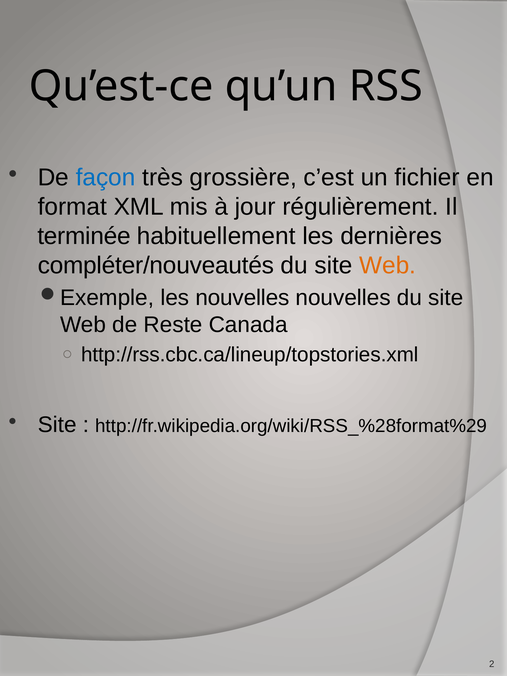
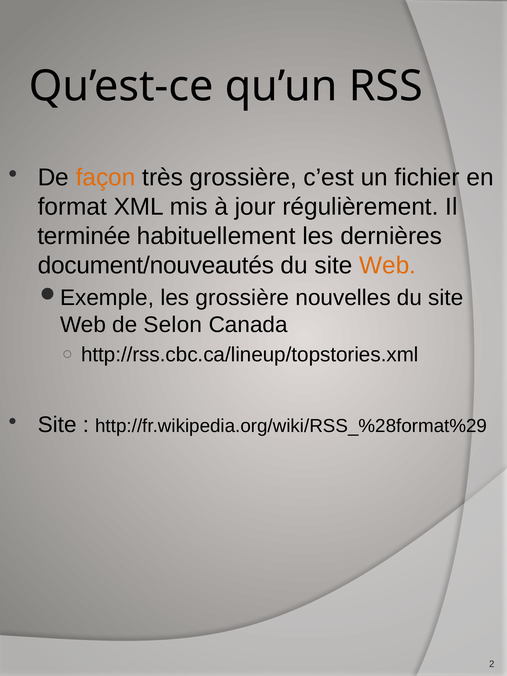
façon colour: blue -> orange (106, 177)
compléter/nouveautés: compléter/nouveautés -> document/nouveautés (156, 265)
les nouvelles: nouvelles -> grossière (242, 298)
Reste: Reste -> Selon (173, 325)
